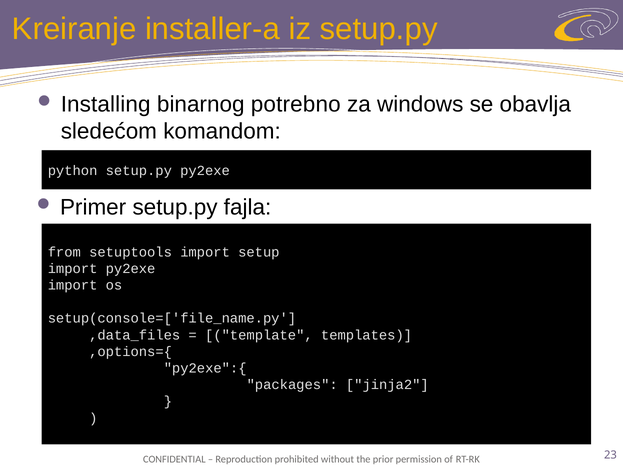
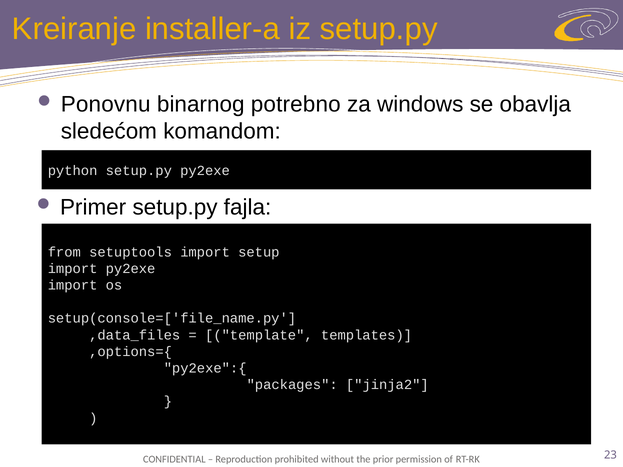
Installing: Installing -> Ponovnu (106, 105)
